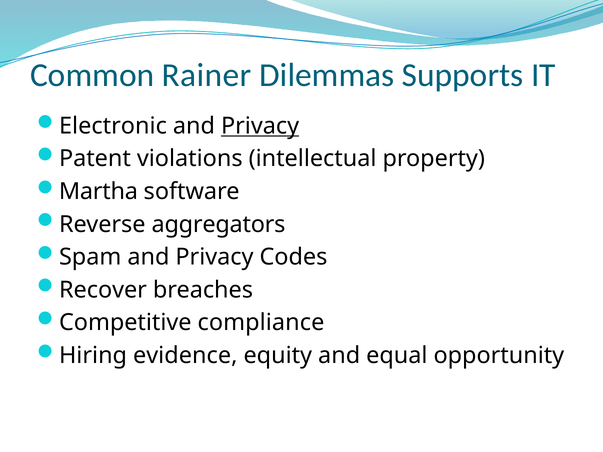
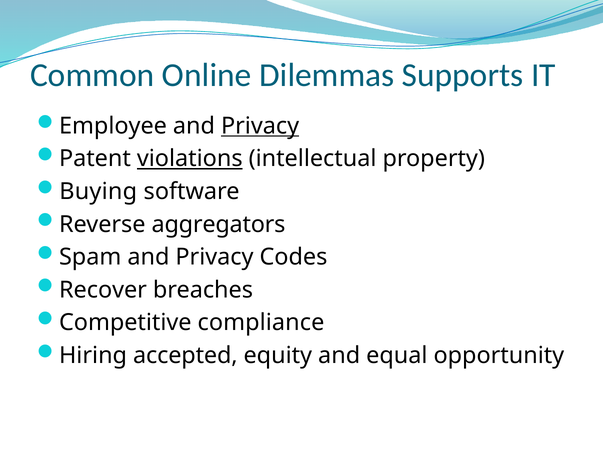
Rainer: Rainer -> Online (207, 75)
Electronic: Electronic -> Employee (113, 126)
violations underline: none -> present (190, 159)
Martha: Martha -> Buying (98, 192)
evidence: evidence -> accepted (185, 356)
